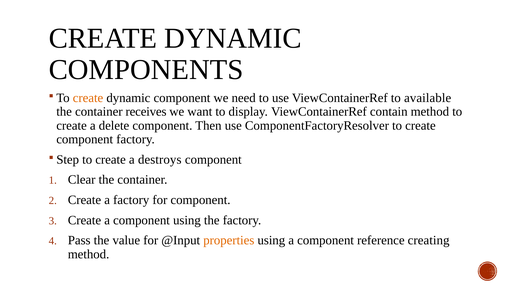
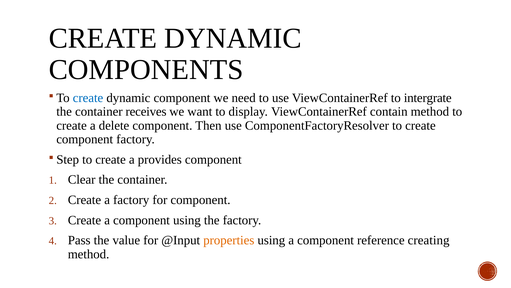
create colour: orange -> blue (88, 98)
available: available -> intergrate (428, 98)
destroys: destroys -> provides (160, 159)
